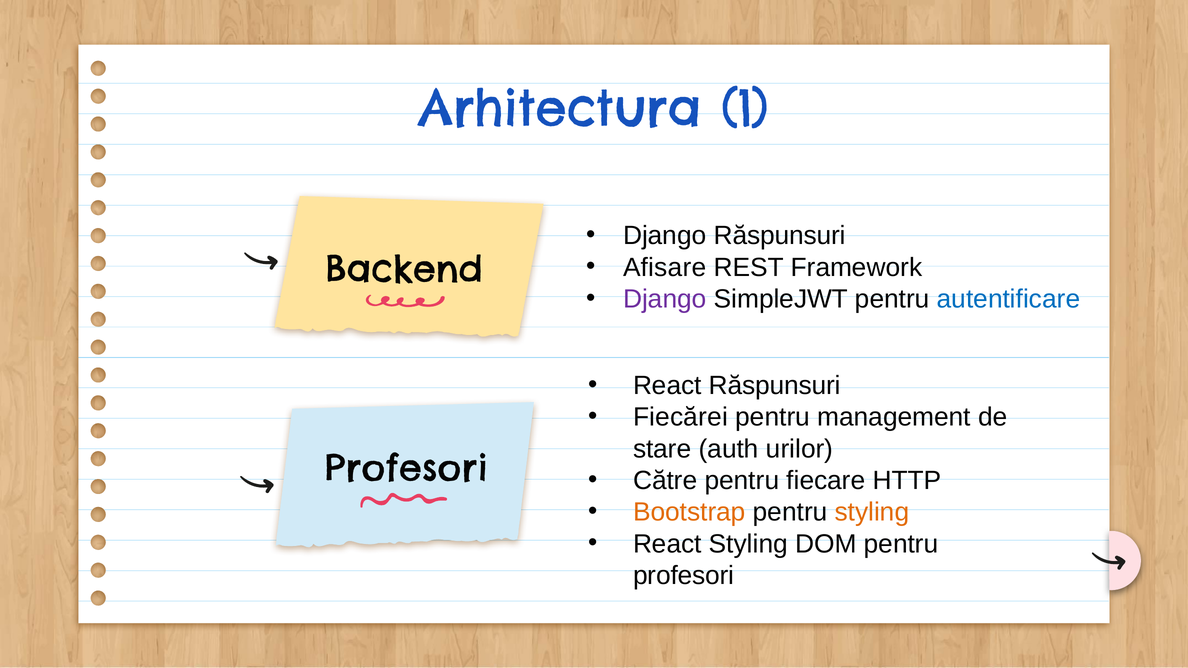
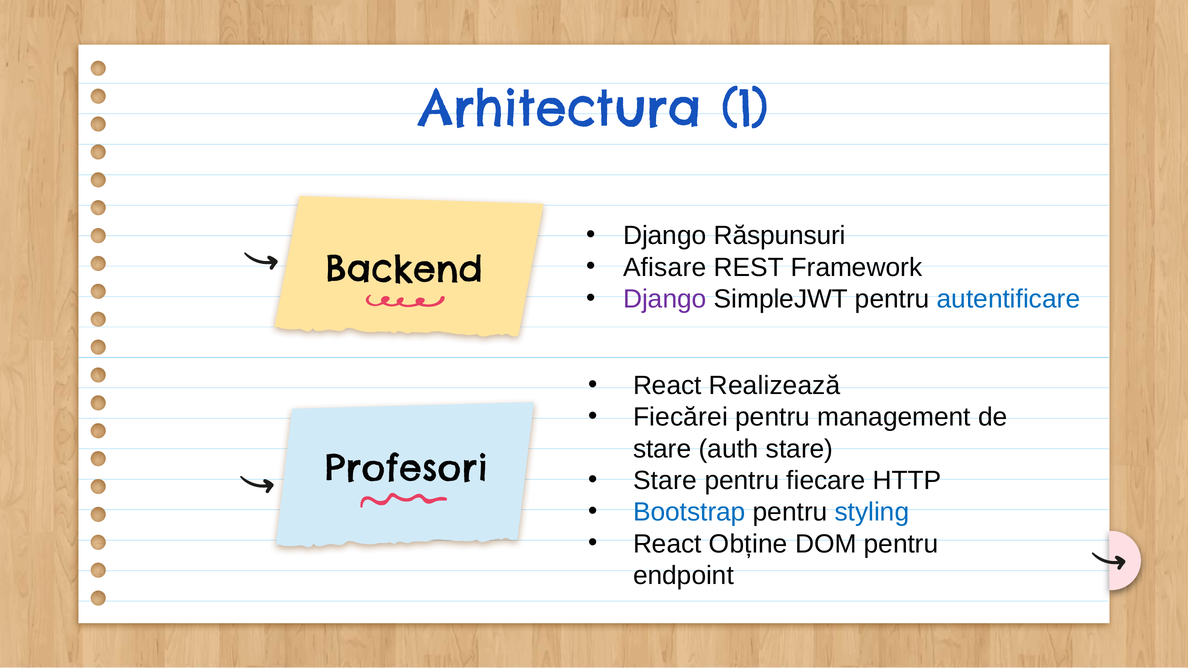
React Răspunsuri: Răspunsuri -> Realizează (775, 386)
auth urilor: urilor -> stare (800, 449)
Către: Către -> Stare (665, 481)
Bootstrap colour: orange -> blue (689, 512)
styling colour: orange -> blue (872, 512)
React Styling: Styling -> Obține (748, 544)
profesori: profesori -> endpoint (683, 576)
